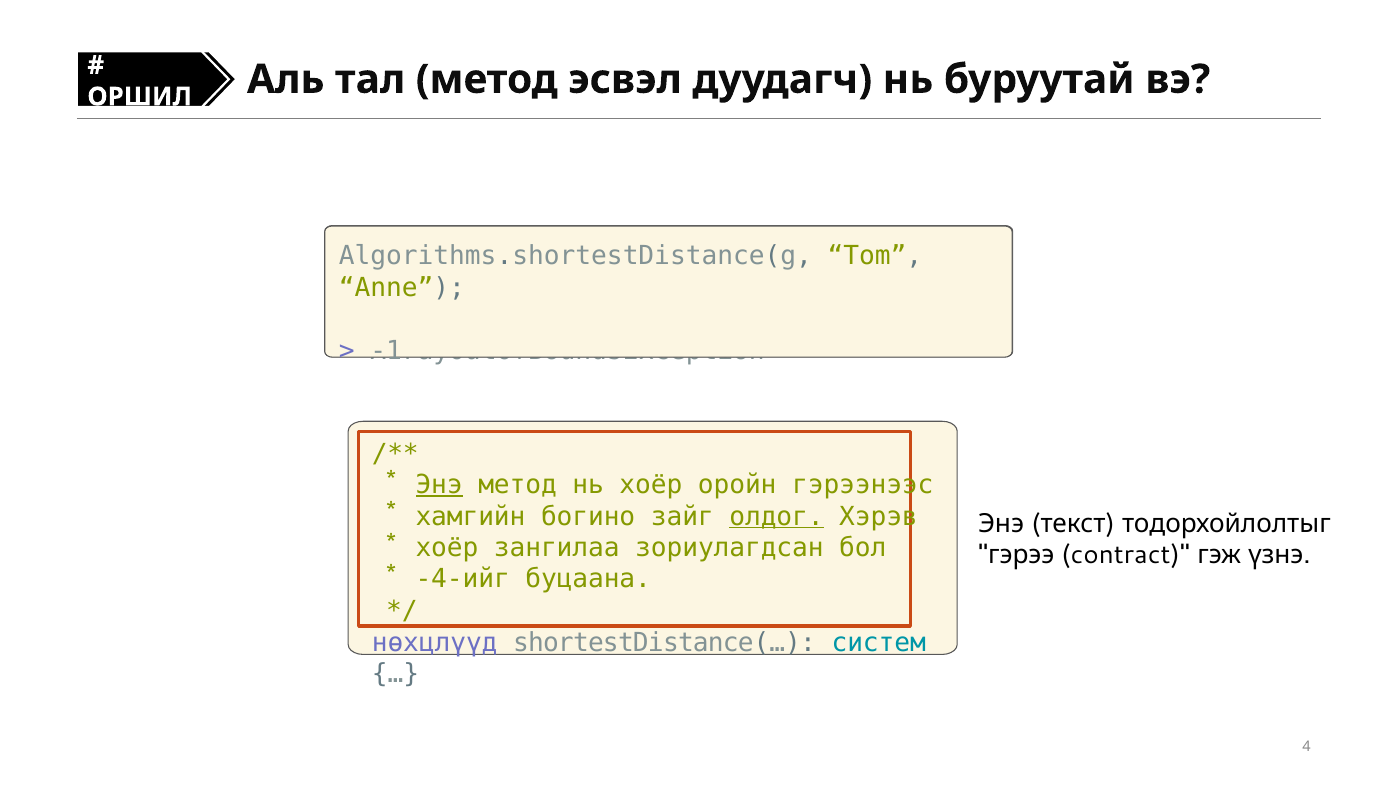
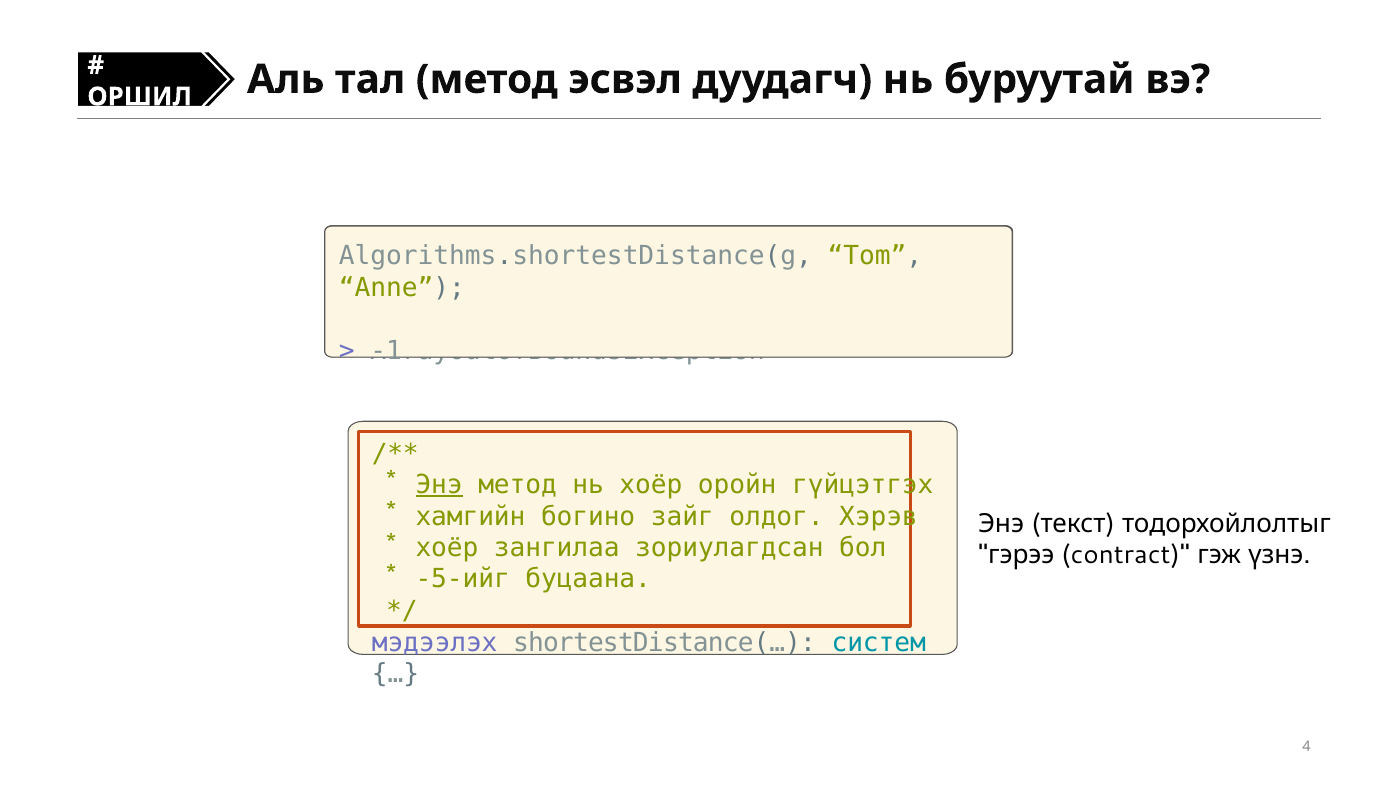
гэрээнээс: гэрээнээс -> гүйцэтгэх (863, 485)
олдог underline: present -> none (777, 516)
-4-ийг: -4-ийг -> -5-ийг (463, 579)
нөхцлүүд: нөхцлүүд -> мэдээлэх (435, 642)
